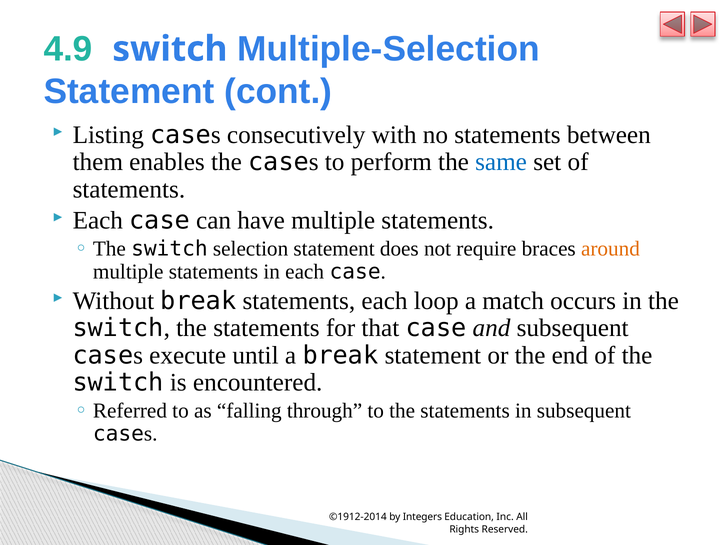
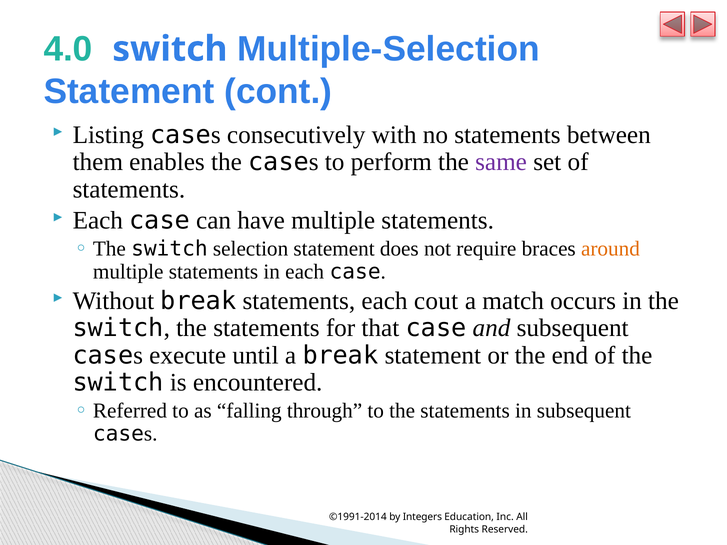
4.9: 4.9 -> 4.0 (68, 49)
same colour: blue -> purple (501, 162)
loop: loop -> cout (436, 301)
©1912-2014: ©1912-2014 -> ©1991-2014 (358, 517)
